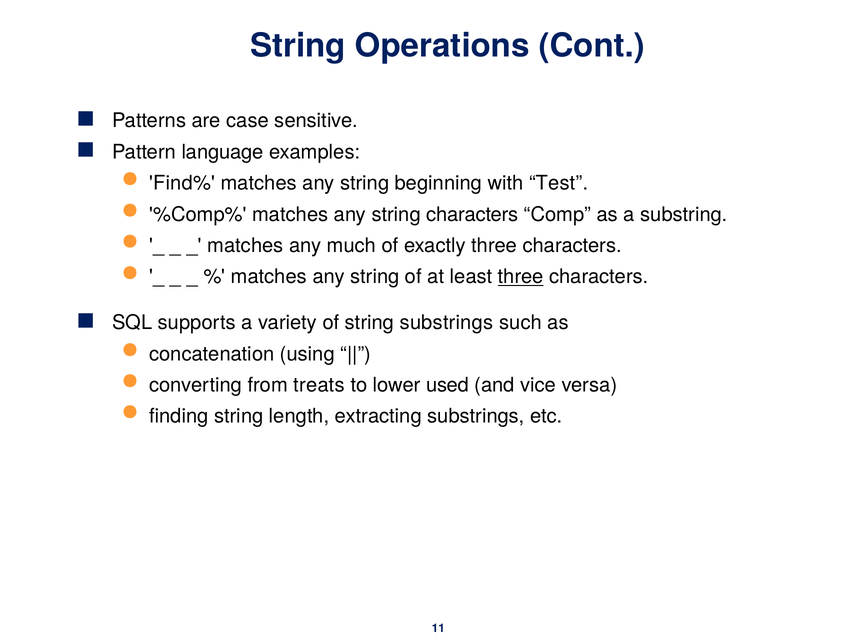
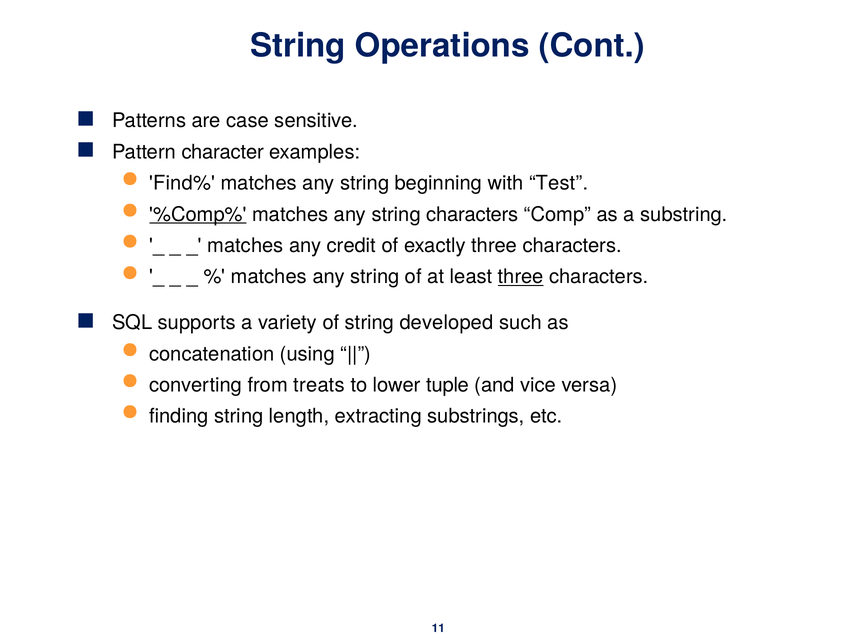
language: language -> character (223, 152)
%Comp% underline: none -> present (198, 214)
much: much -> credit (351, 246)
string substrings: substrings -> developed (447, 323)
used: used -> tuple (448, 385)
